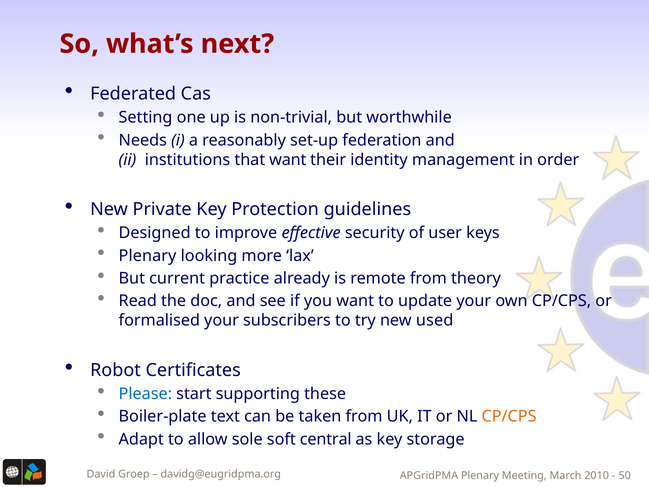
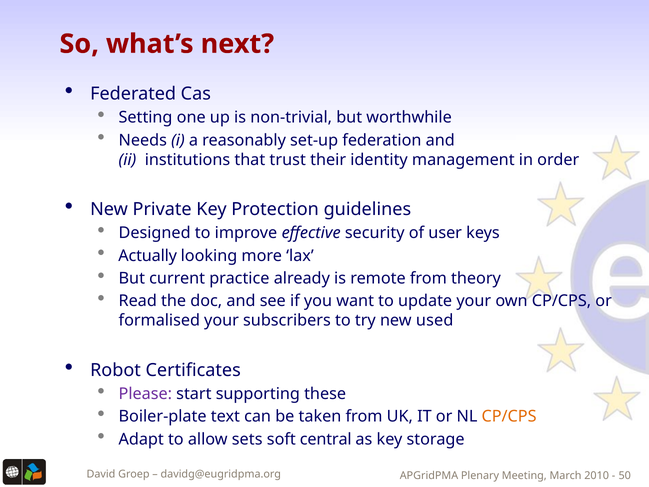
that want: want -> trust (288, 160)
Plenary: Plenary -> Actually (148, 256)
Please colour: blue -> purple (145, 394)
sole: sole -> sets (247, 439)
